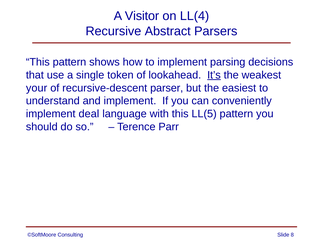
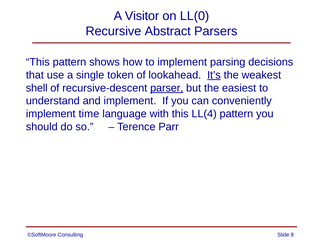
LL(4: LL(4 -> LL(0 (195, 16)
your: your -> shell (37, 88)
parser underline: none -> present (167, 88)
deal: deal -> time (89, 114)
LL(5: LL(5 -> LL(4 (204, 114)
